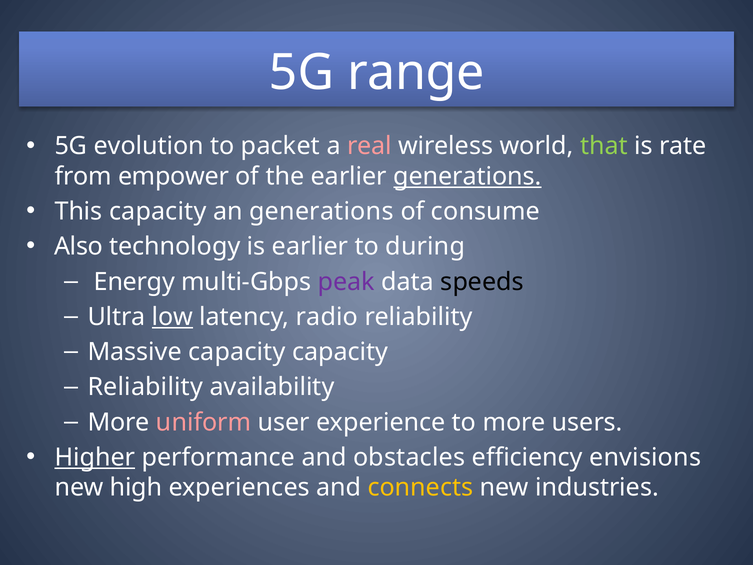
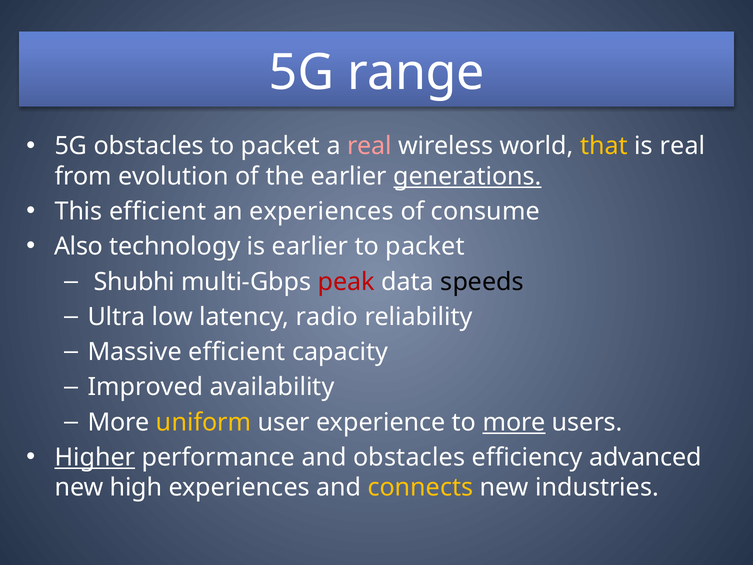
5G evolution: evolution -> obstacles (149, 146)
that colour: light green -> yellow (604, 146)
is rate: rate -> real (683, 146)
empower: empower -> evolution (173, 176)
This capacity: capacity -> efficient (158, 211)
an generations: generations -> experiences (321, 211)
during: during -> packet (425, 246)
Energy: Energy -> Shubhi (134, 282)
peak colour: purple -> red (346, 282)
low underline: present -> none (172, 317)
Massive capacity: capacity -> efficient (237, 352)
Reliability: Reliability -> Improved (145, 387)
uniform colour: pink -> yellow (204, 422)
more underline: none -> present (514, 422)
envisions: envisions -> advanced (645, 457)
